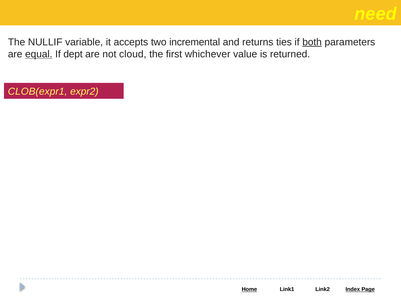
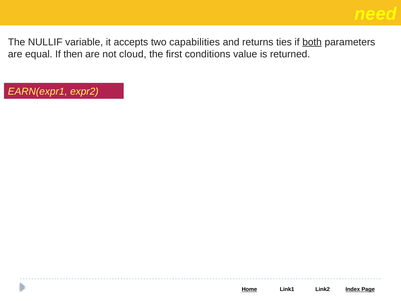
incremental: incremental -> capabilities (195, 42)
equal underline: present -> none (39, 54)
dept: dept -> then (73, 54)
whichever: whichever -> conditions (208, 54)
CLOB(expr1: CLOB(expr1 -> EARN(expr1 (38, 91)
